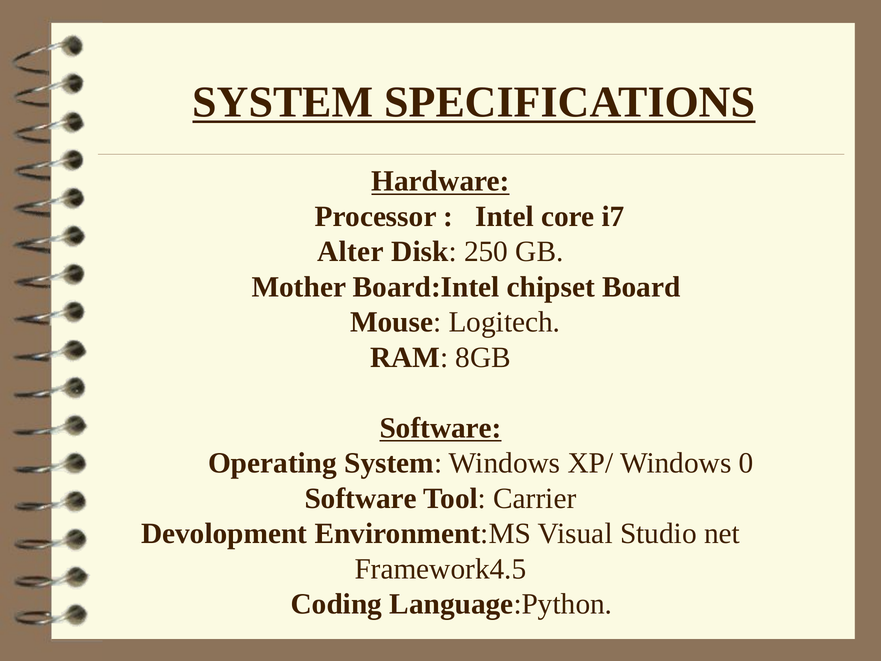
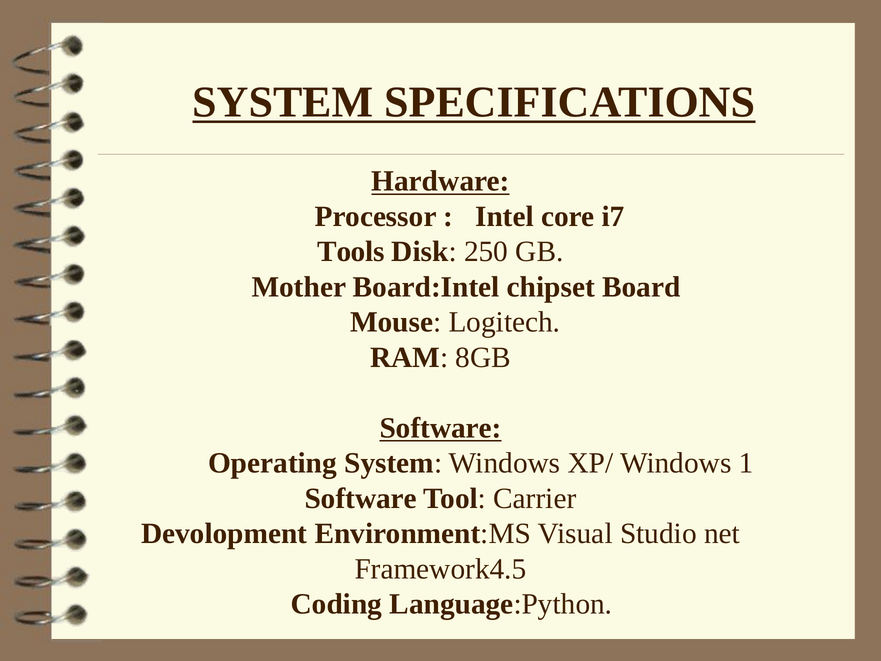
Alter: Alter -> Tools (351, 251)
0: 0 -> 1 (746, 463)
